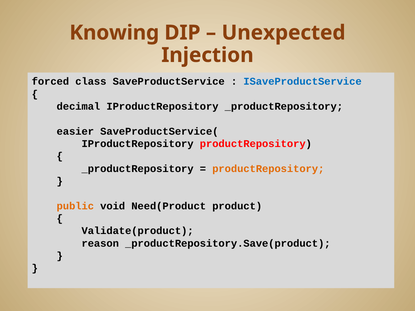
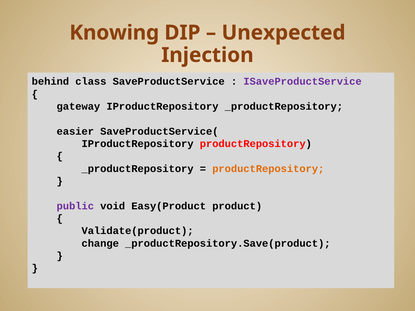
forced: forced -> behind (50, 82)
ISaveProductService colour: blue -> purple (303, 82)
decimal: decimal -> gateway (78, 107)
public colour: orange -> purple (75, 206)
Need(Product: Need(Product -> Easy(Product (169, 206)
reason: reason -> change (100, 243)
